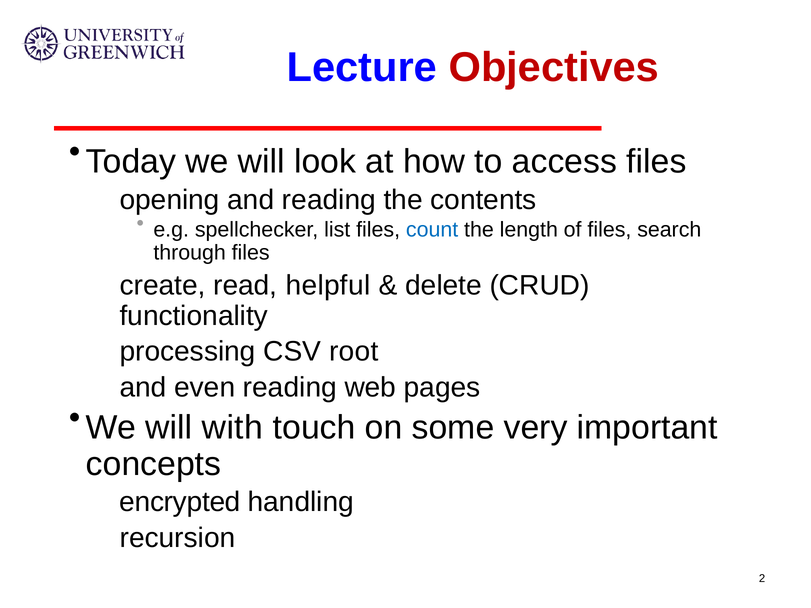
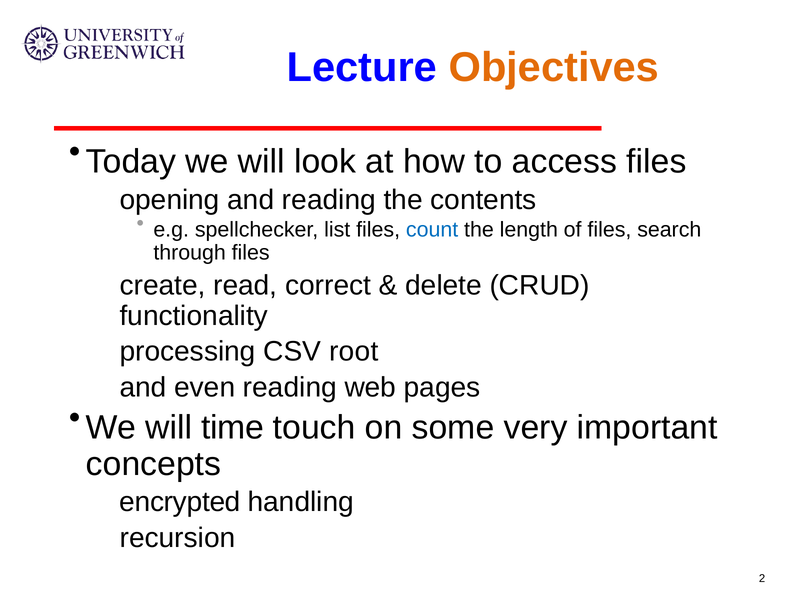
Objectives colour: red -> orange (554, 67)
helpful: helpful -> correct (328, 286)
with: with -> time (233, 428)
